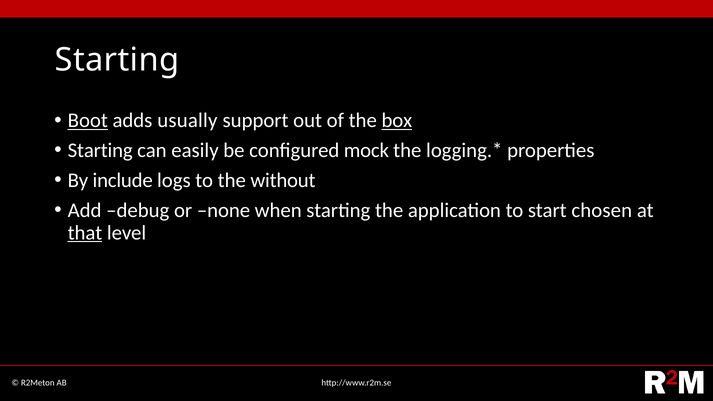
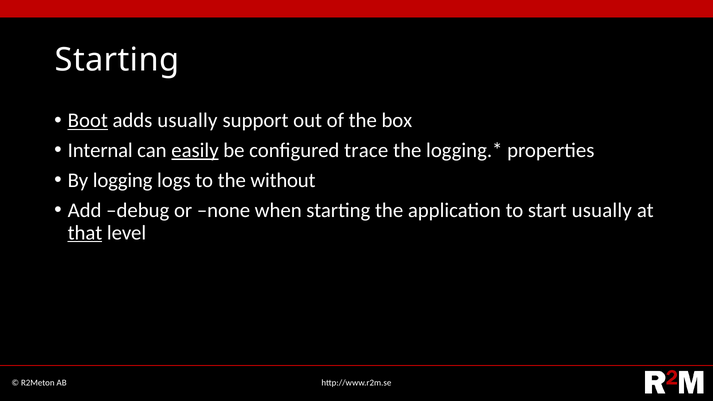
box underline: present -> none (397, 121)
Starting: Starting -> Internal (100, 150)
easily underline: none -> present (195, 150)
mock: mock -> trace (366, 150)
include: include -> logging (123, 180)
start chosen: chosen -> usually (602, 210)
